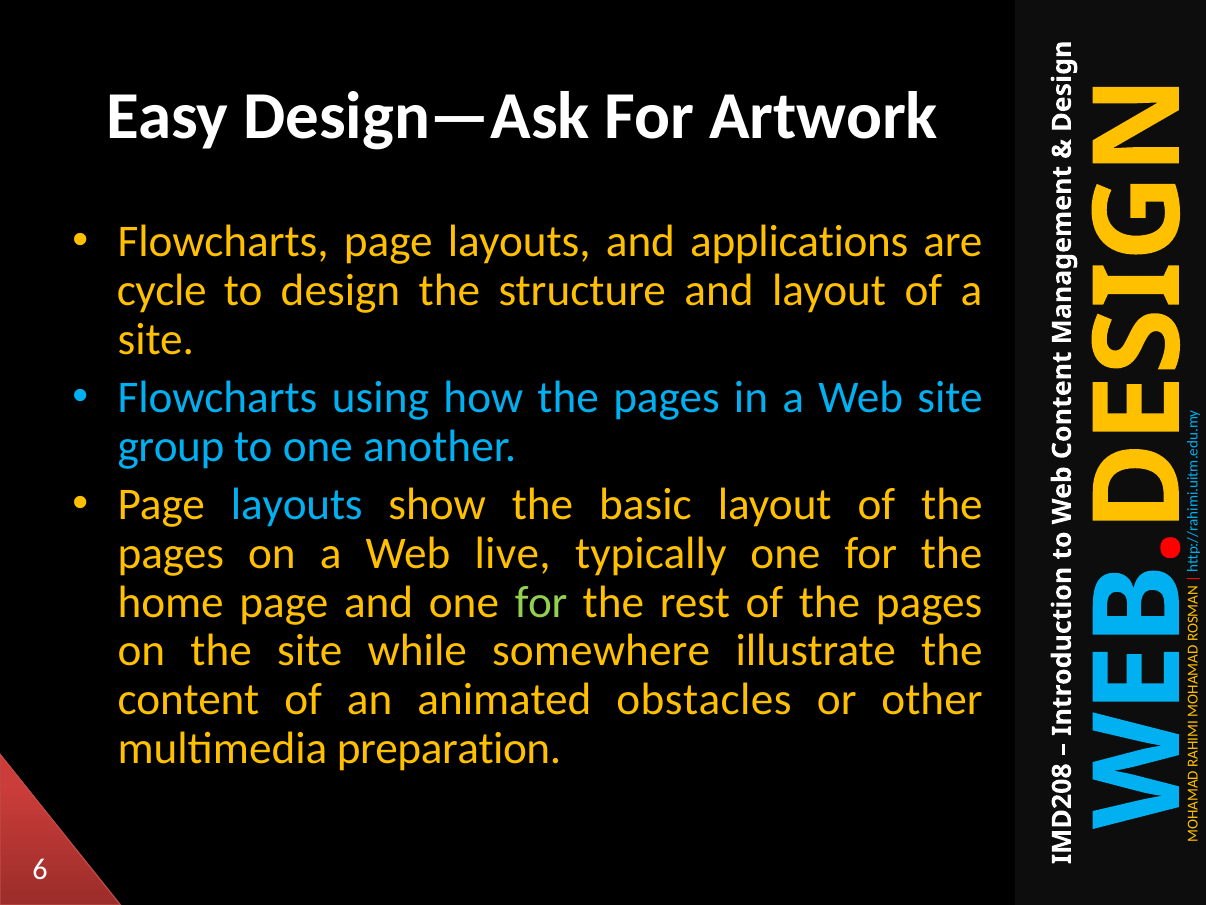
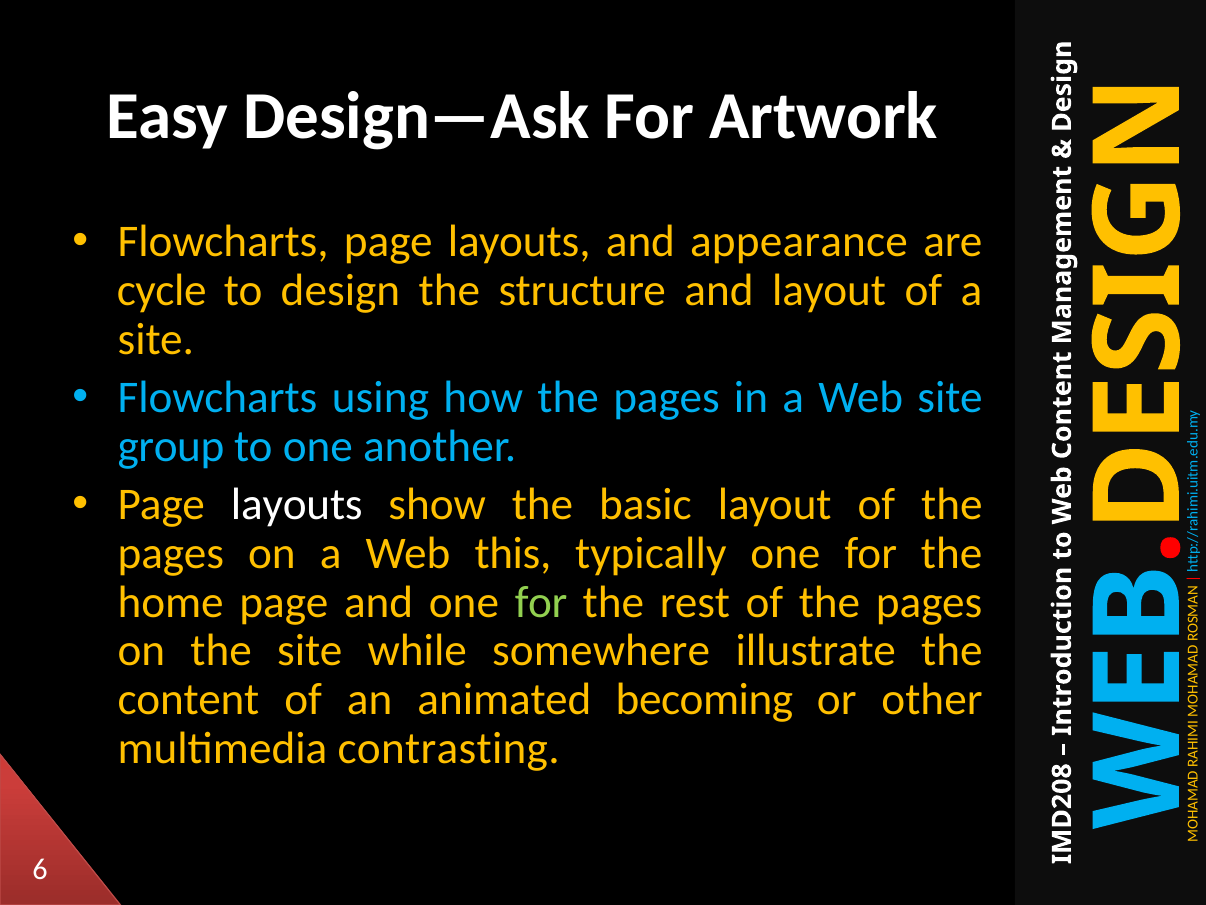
applications: applications -> appearance (799, 241)
layouts colour: light blue -> white (297, 504)
live: live -> this (513, 553)
obstacles: obstacles -> becoming (704, 700)
preparation: preparation -> contrasting (449, 748)
